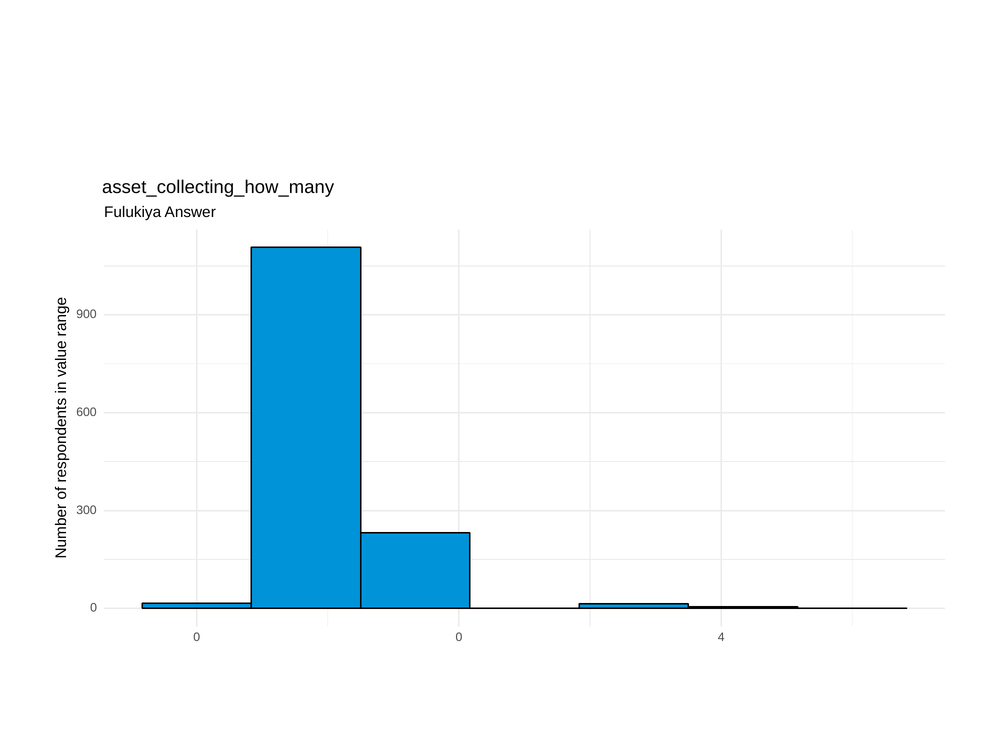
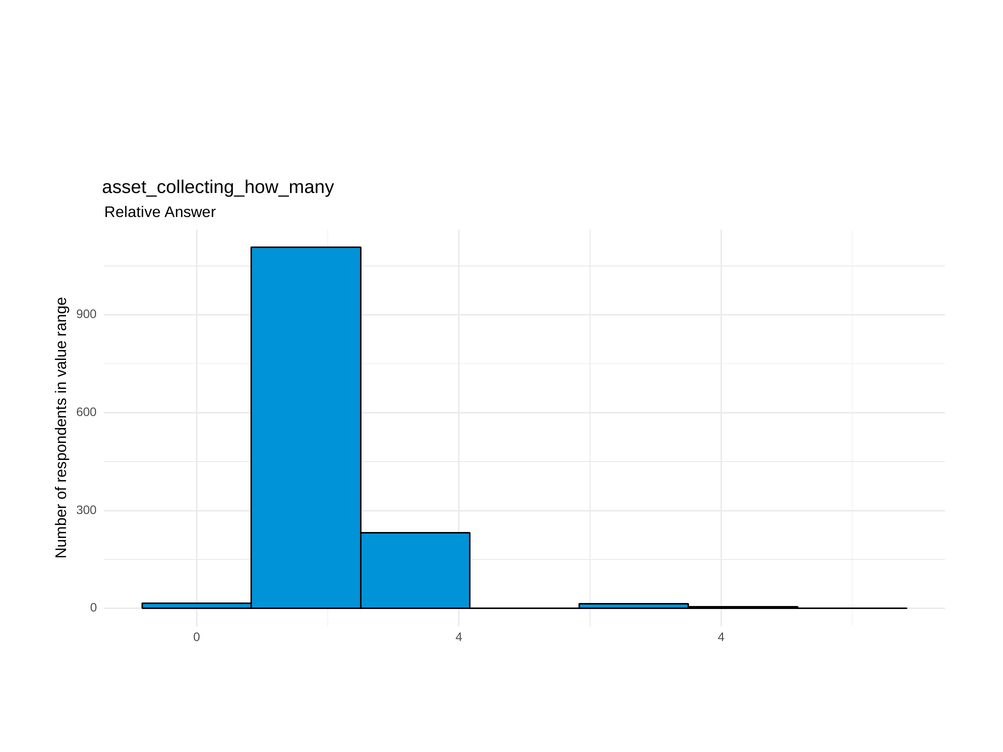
Fulukiya: Fulukiya -> Relative (133, 212)
0 0: 0 -> 4 (459, 638)
